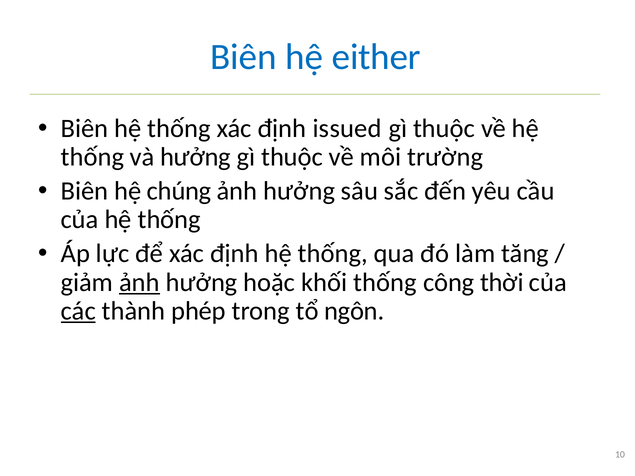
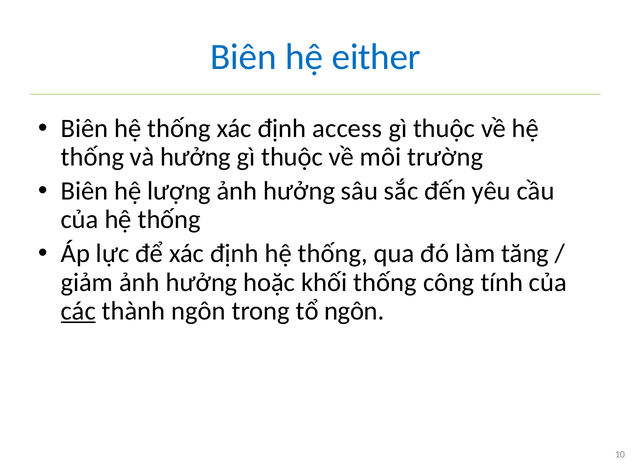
issued: issued -> access (347, 128)
chúng: chúng -> lượng (179, 191)
ảnh underline: present -> none (140, 283)
thời: thời -> tính (502, 283)
thành phép: phép -> ngôn (198, 311)
